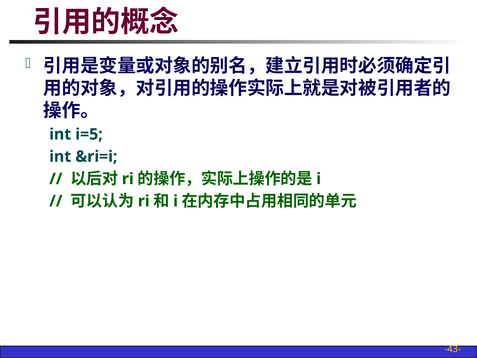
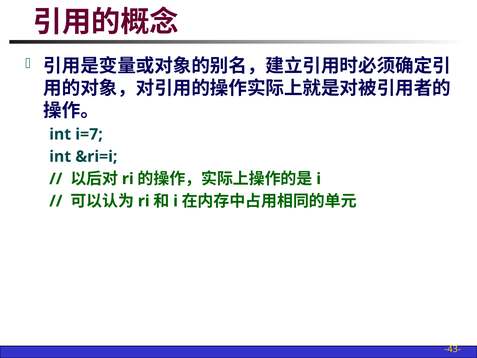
i=5: i=5 -> i=7 (89, 134)
